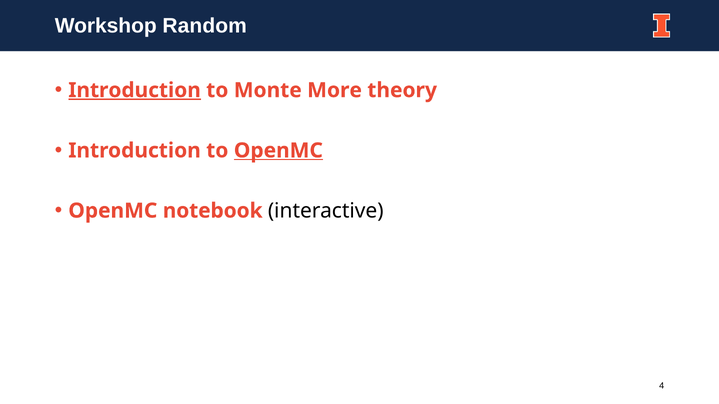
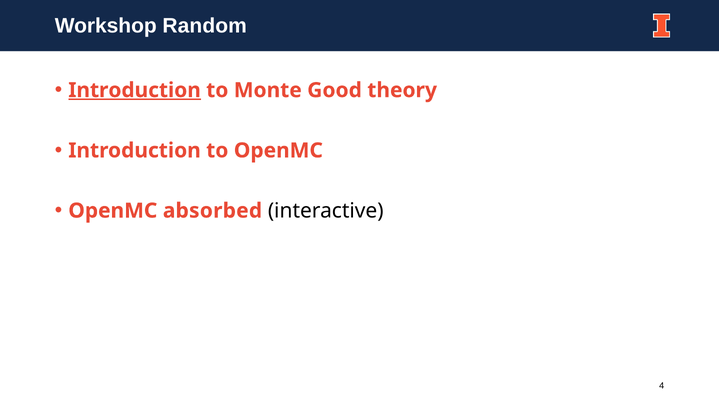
More: More -> Good (335, 90)
OpenMC underline: present -> none (278, 151)
notebook: notebook -> absorbed (212, 211)
